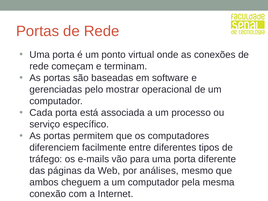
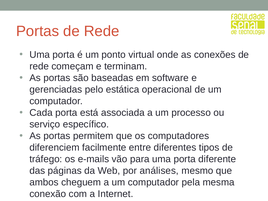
mostrar: mostrar -> estática (123, 90)
